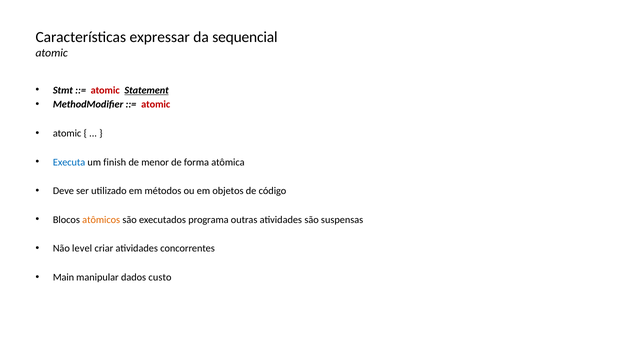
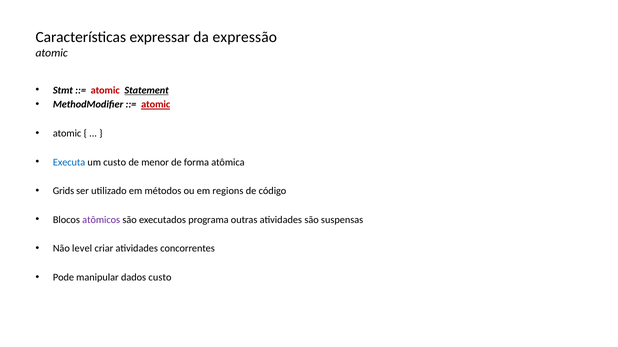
sequencial: sequencial -> expressão (245, 37)
atomic underline: none -> present (156, 105)
um finish: finish -> custo (115, 162)
Deve: Deve -> Grids (63, 191)
objetos: objetos -> regions (228, 191)
atômicos colour: orange -> purple (101, 220)
Main: Main -> Pode (63, 278)
